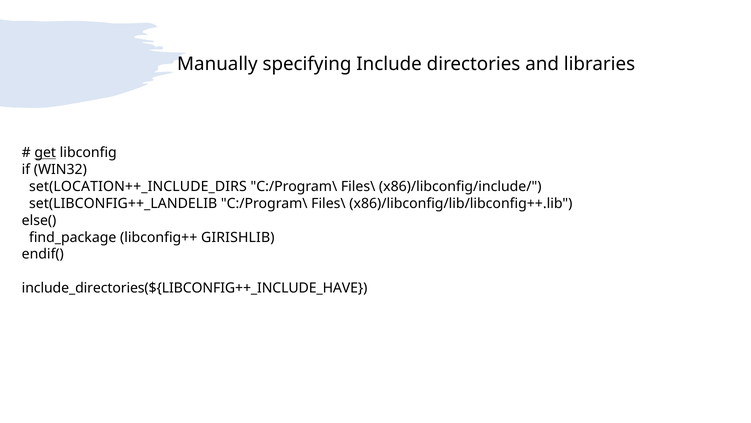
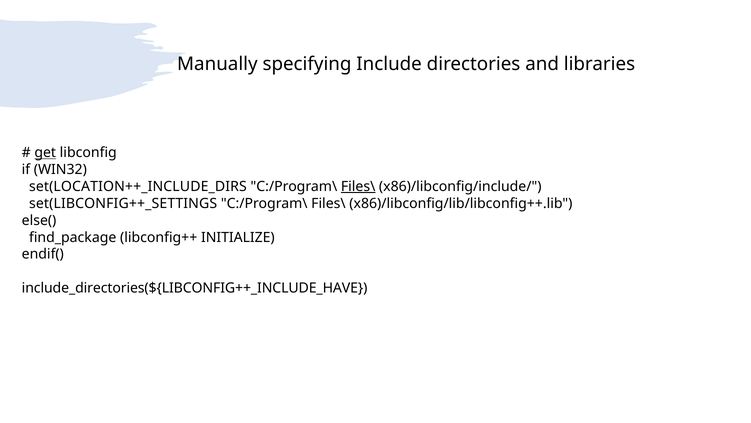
Files\ underline: none -> present (358, 186)
set(LIBCONFIG++_LANDELIB: set(LIBCONFIG++_LANDELIB -> set(LIBCONFIG++_SETTINGS (123, 203)
GIRISHLIB: GIRISHLIB -> INITIALIZE (238, 237)
